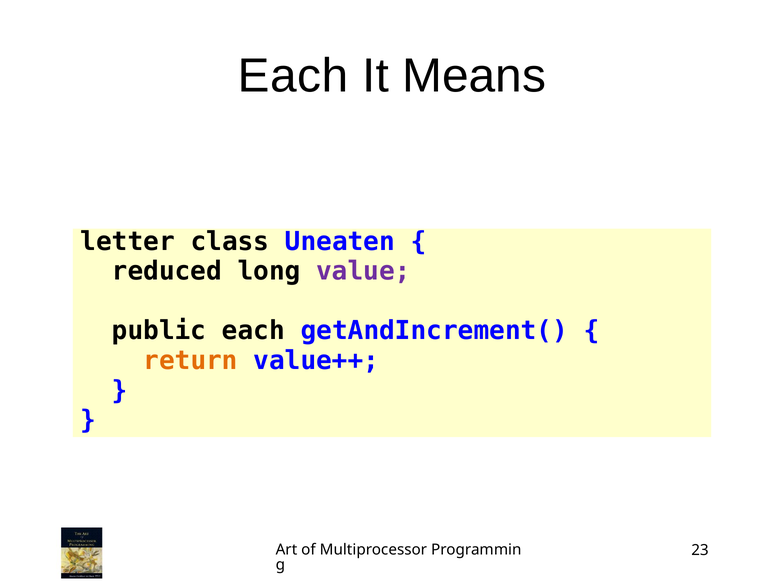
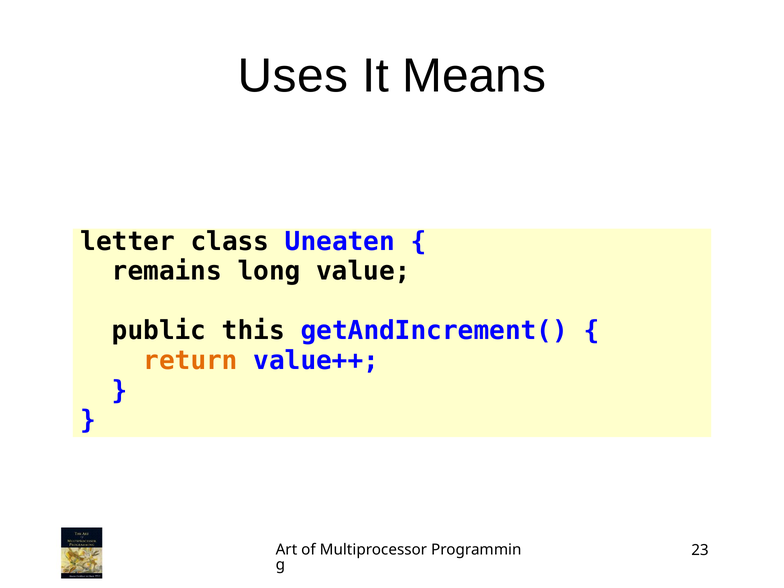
Each: Each -> Uses (293, 76)
reduced: reduced -> remains (167, 271)
value colour: purple -> black (363, 271)
public each: each -> this (253, 331)
